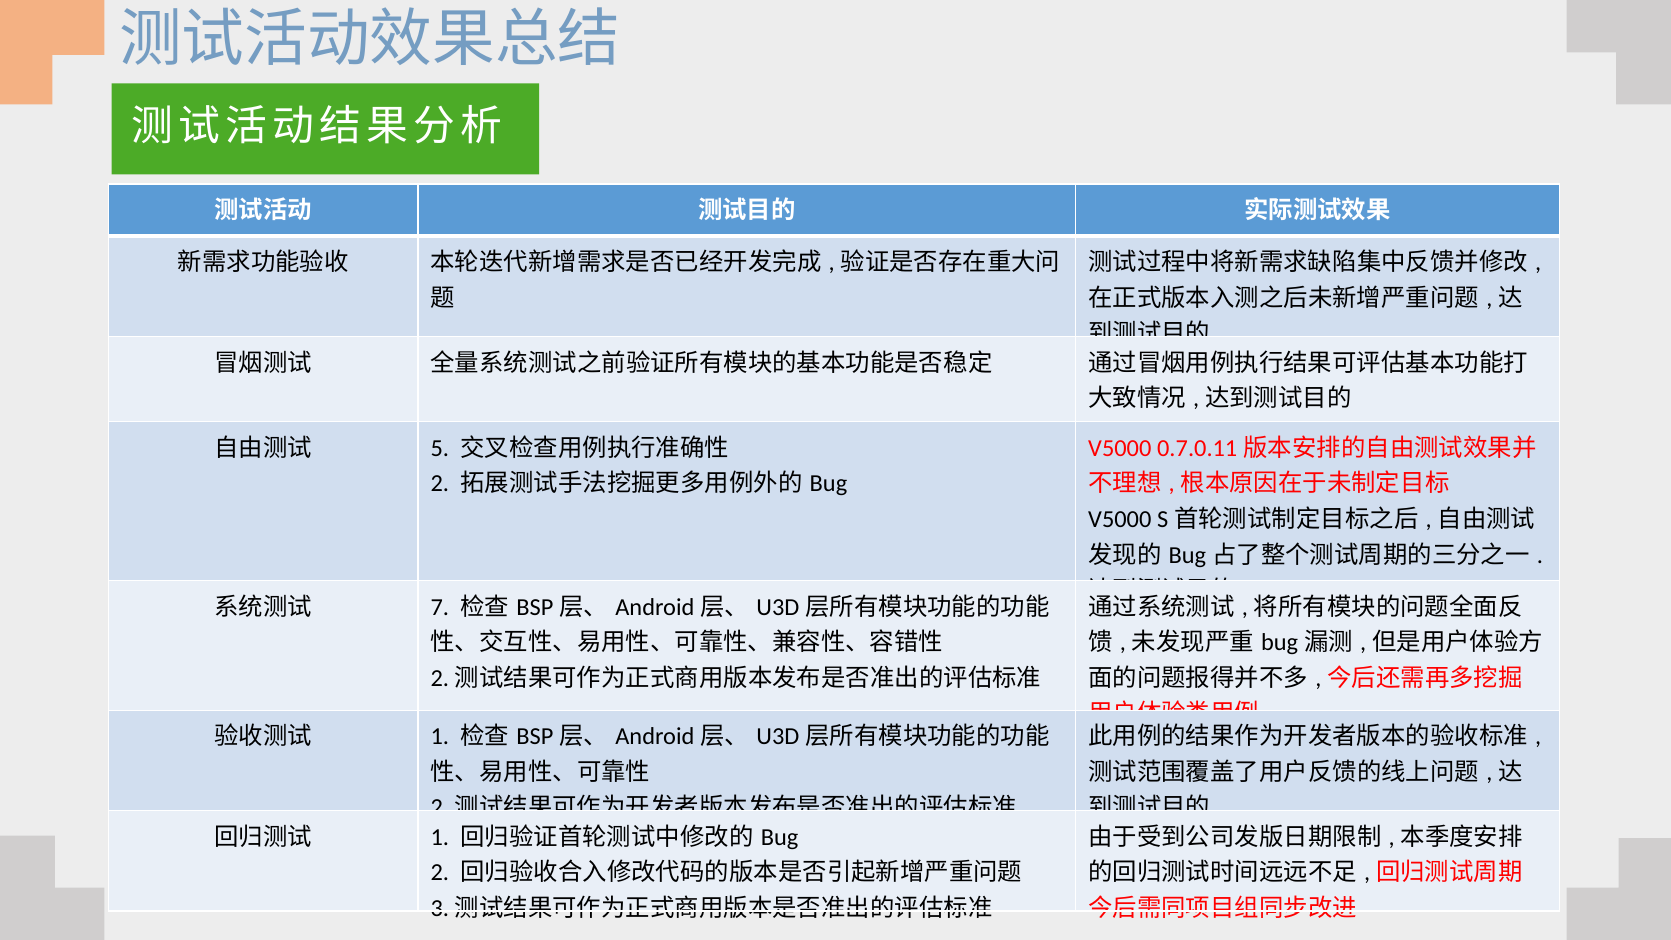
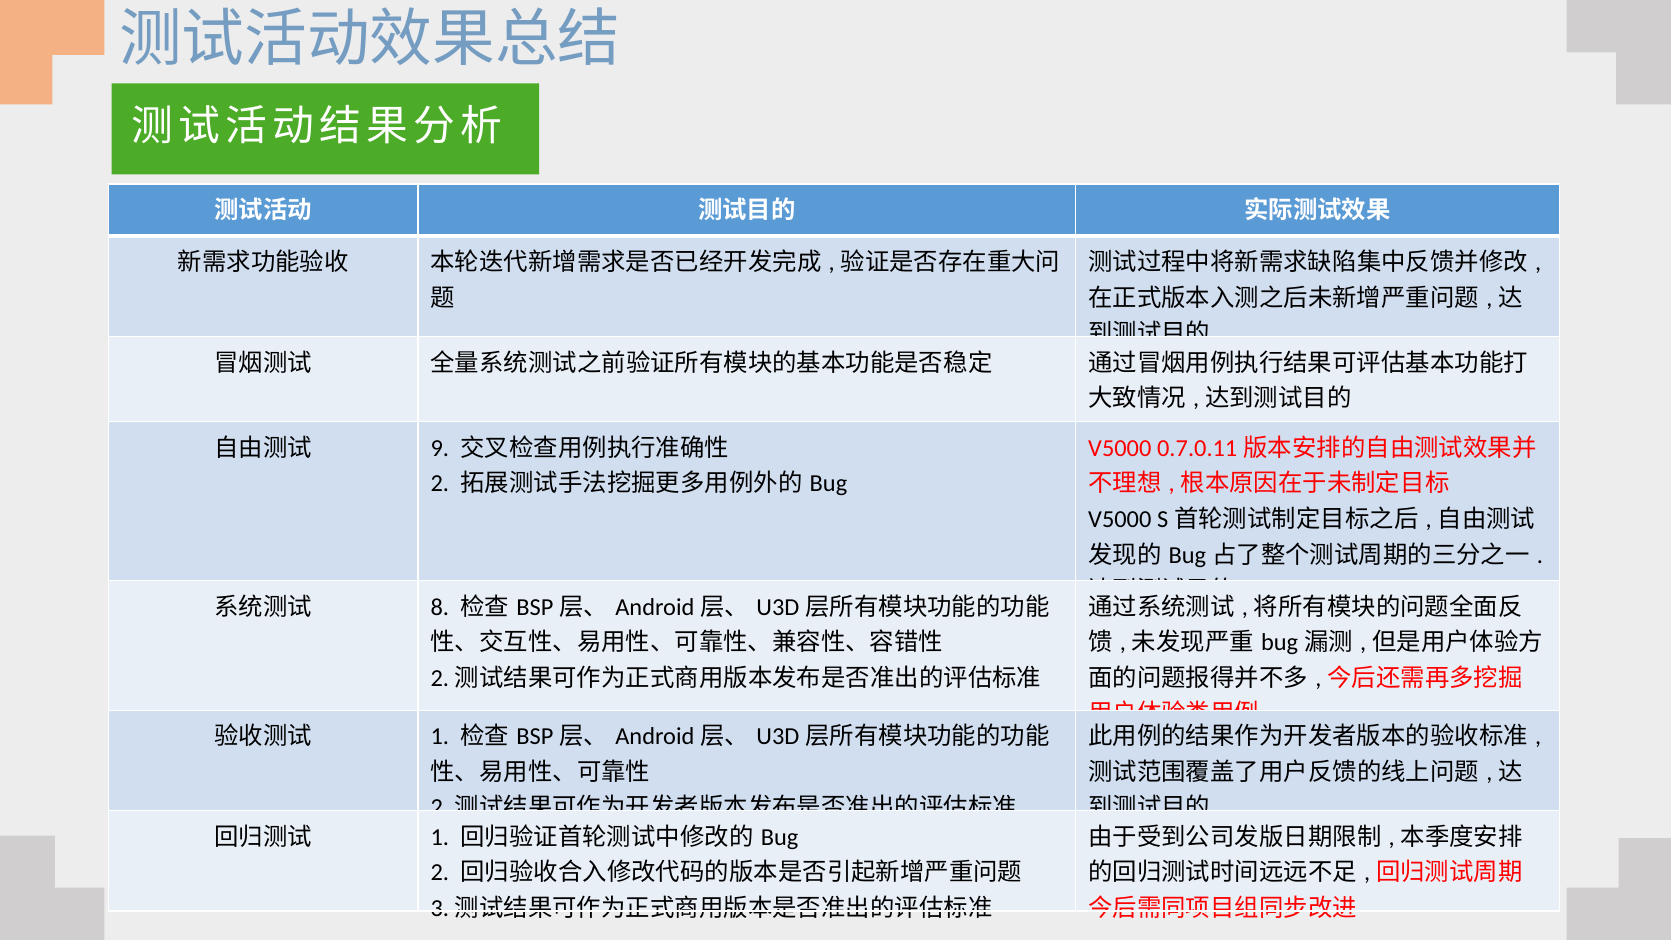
5: 5 -> 9 (440, 448)
7: 7 -> 8 (440, 607)
